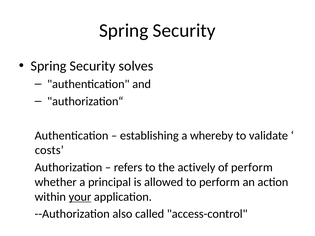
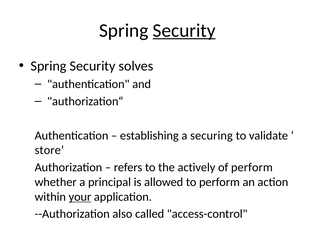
Security underline: none -> present (184, 30)
whereby: whereby -> securing (211, 136)
costs: costs -> store (49, 150)
